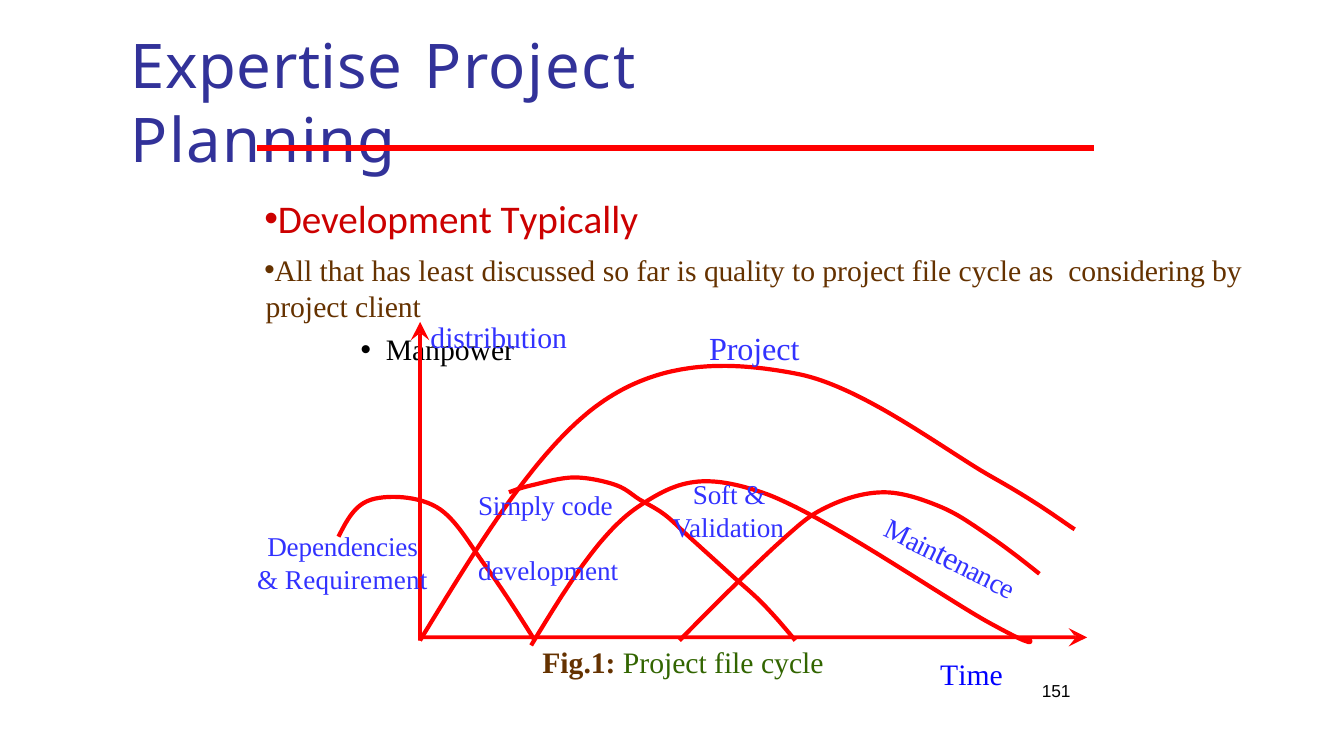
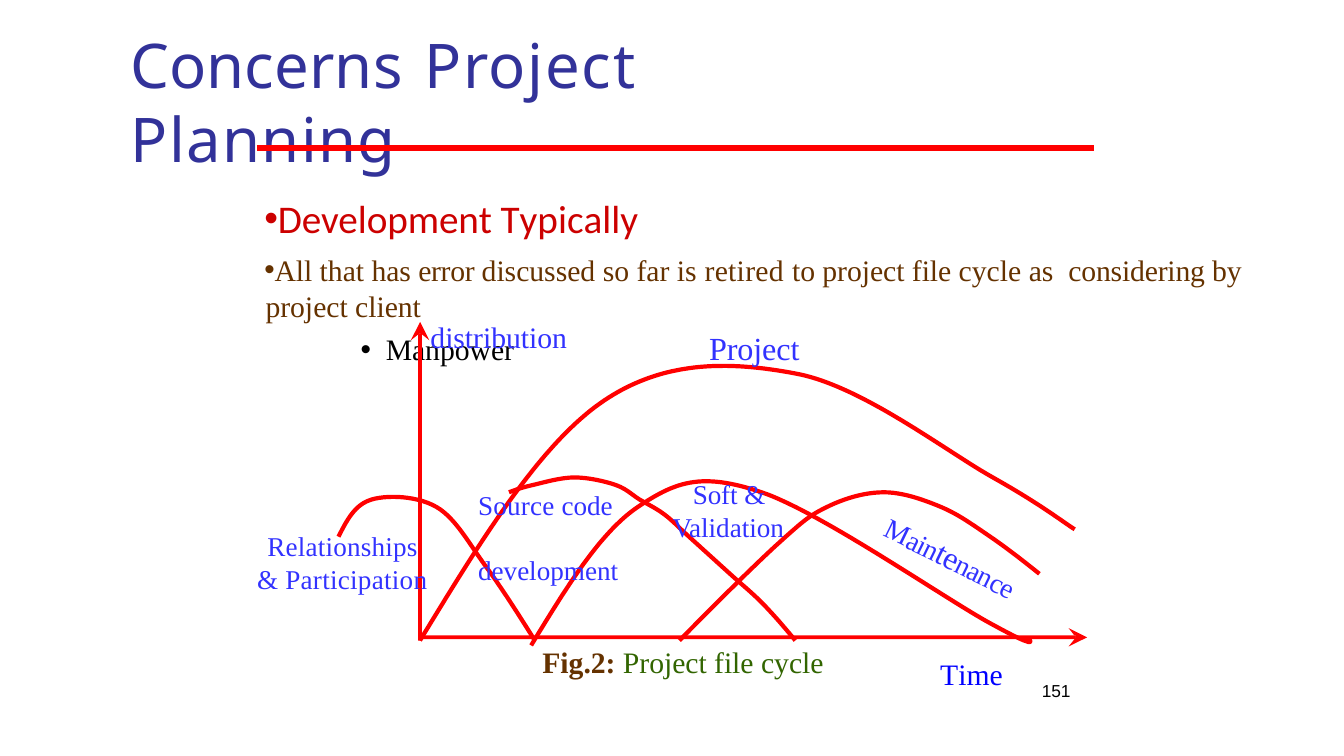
Expertise: Expertise -> Concerns (266, 68)
least: least -> error (446, 272)
quality: quality -> retired (744, 272)
Simply: Simply -> Source (516, 507)
Dependencies: Dependencies -> Relationships (342, 548)
Requirement: Requirement -> Participation (356, 580)
Fig.1: Fig.1 -> Fig.2 (579, 664)
